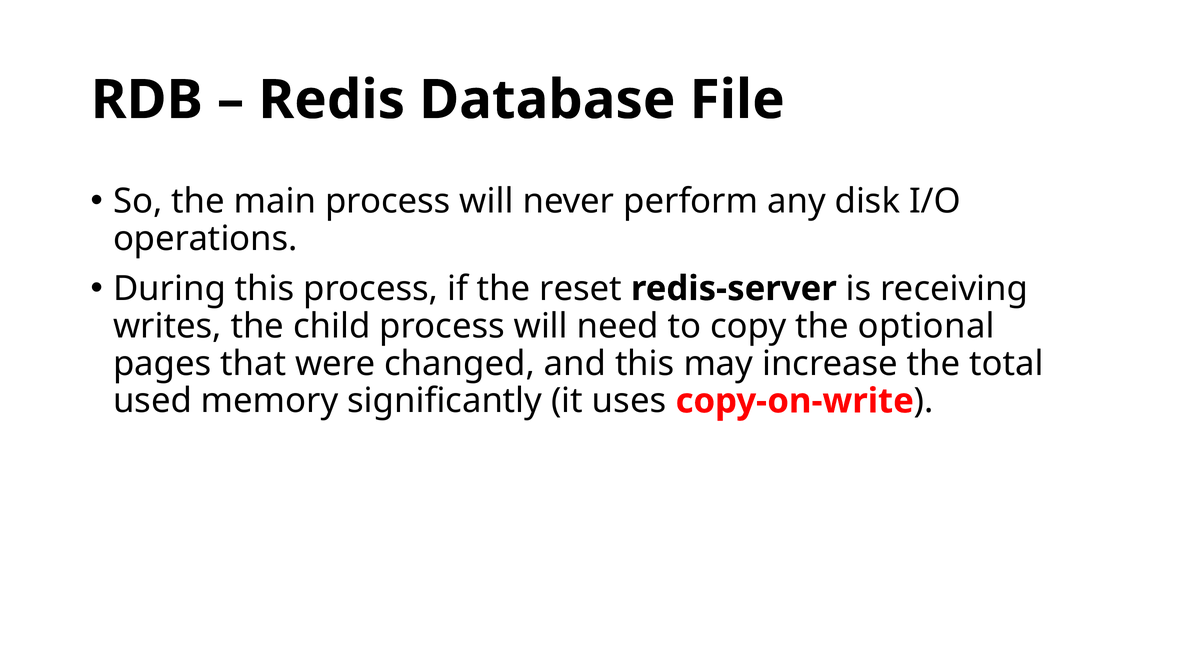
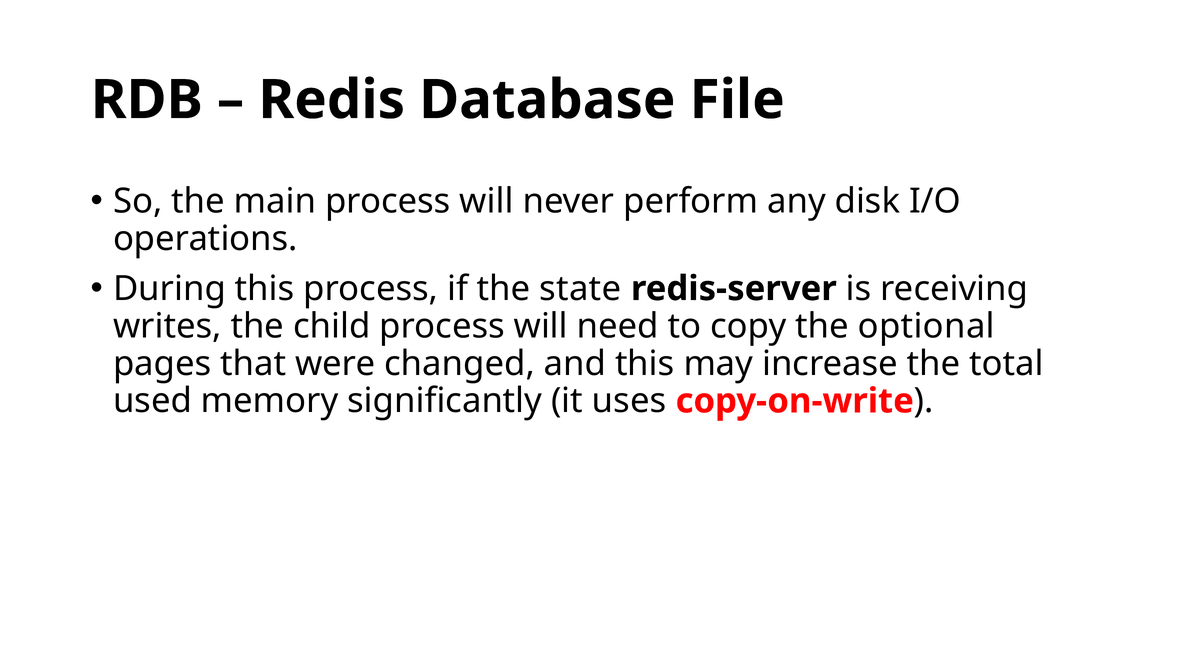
reset: reset -> state (580, 289)
